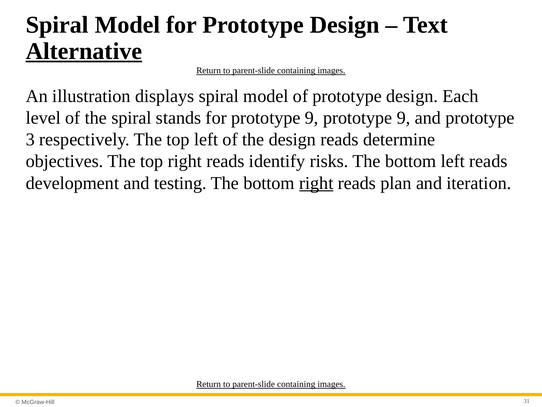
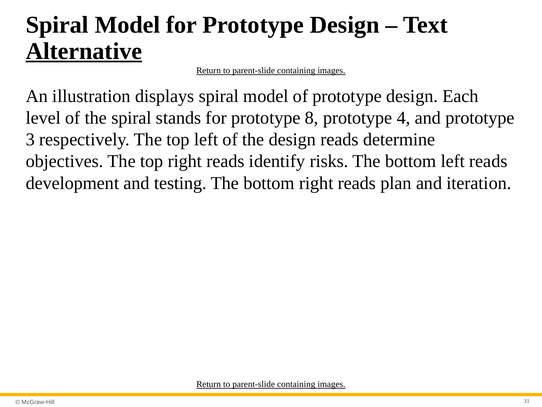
for prototype 9: 9 -> 8 (312, 118)
9: 9 -> 4 (404, 118)
right underline: present -> none (316, 183)
